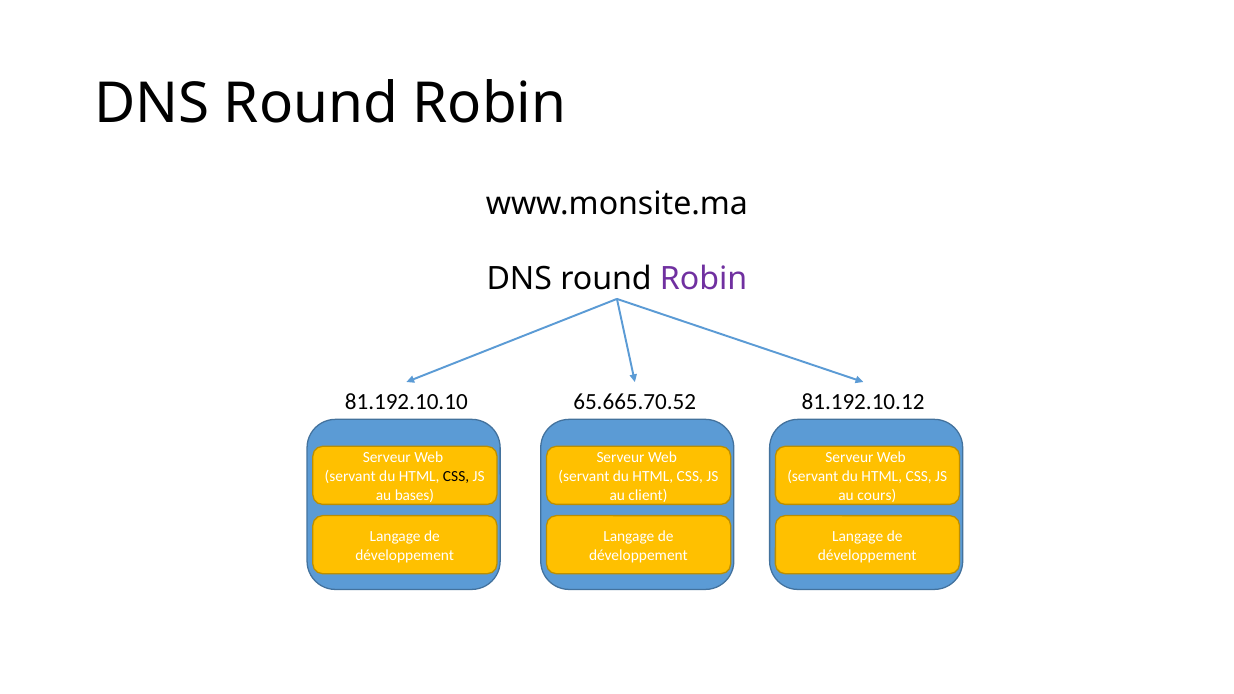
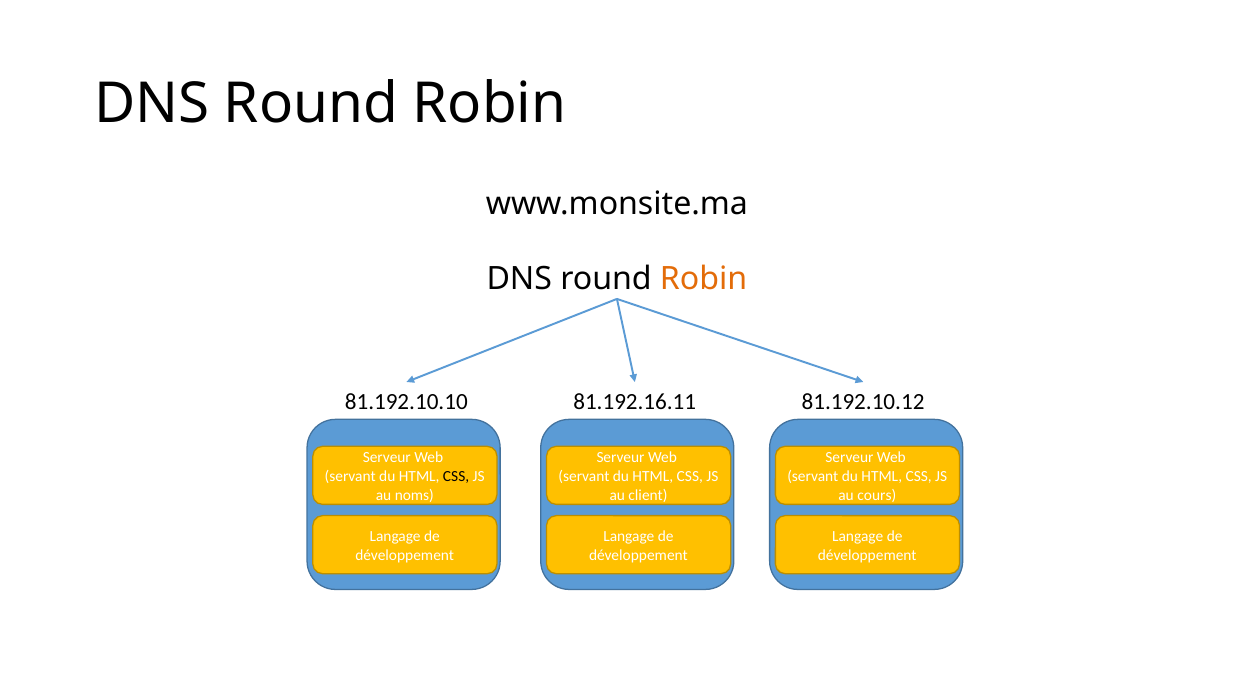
Robin colour: purple -> orange (704, 278)
65.665.70.52: 65.665.70.52 -> 81.192.16.11 (635, 402)
bases: bases -> noms (414, 495)
